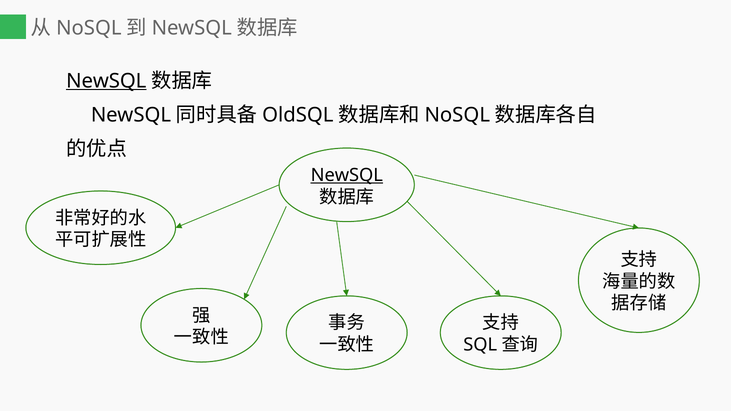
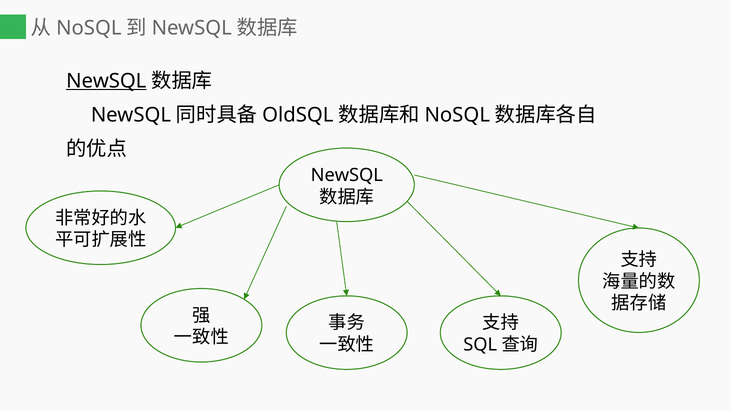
NewSQL underline: present -> none (347, 175)
